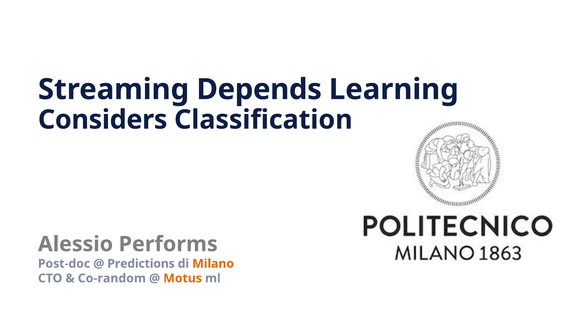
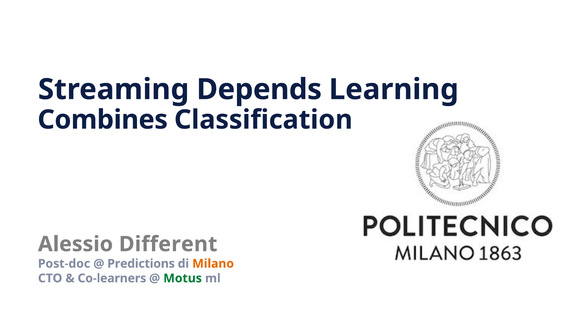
Considers: Considers -> Combines (103, 120)
Performs: Performs -> Different (168, 245)
Co-random: Co-random -> Co-learners (112, 279)
Motus colour: orange -> green (183, 279)
